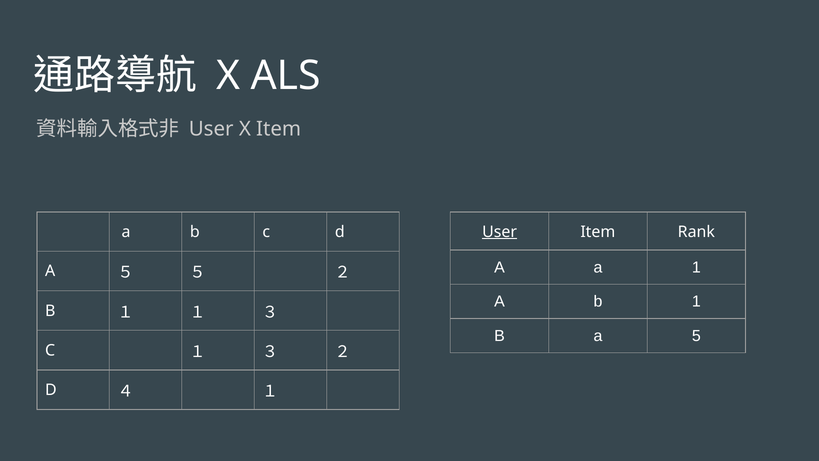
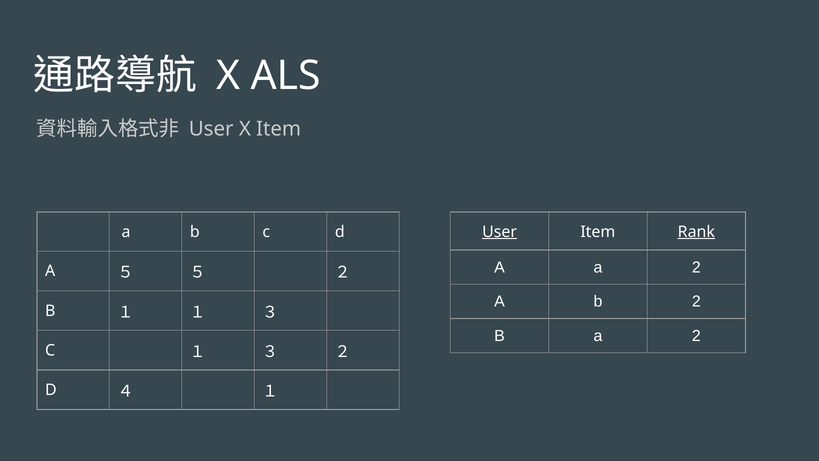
Rank underline: none -> present (696, 232)
A a 1: 1 -> 2 (696, 267)
b 1: 1 -> 2 (696, 301)
B a 5: 5 -> 2 (696, 336)
